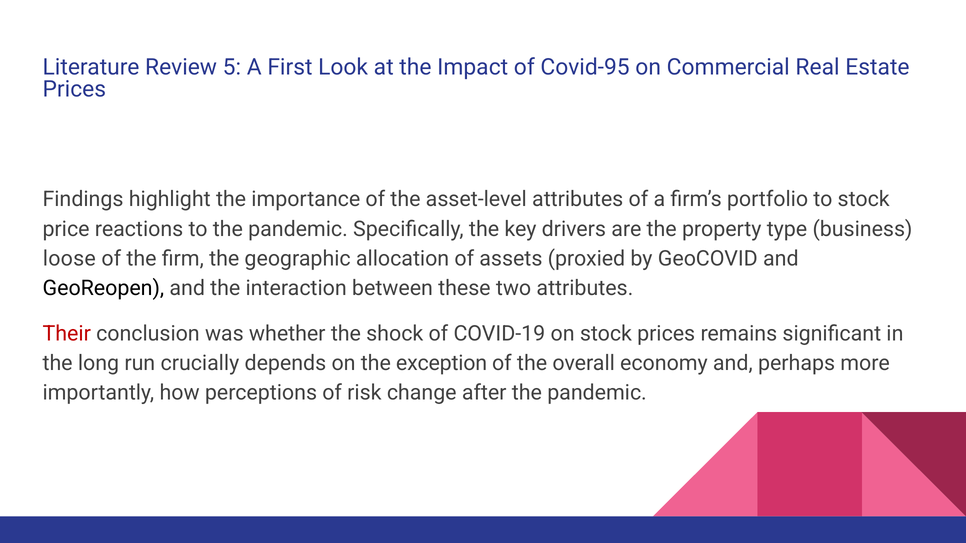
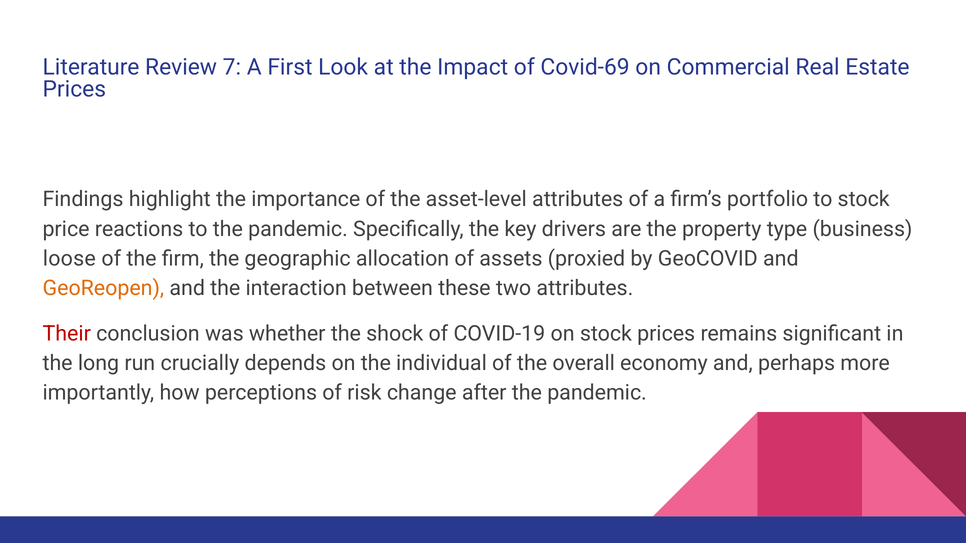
5: 5 -> 7 (232, 67)
Covid-95: Covid-95 -> Covid-69 (585, 67)
GeoReopen colour: black -> orange (103, 288)
exception: exception -> individual (441, 363)
